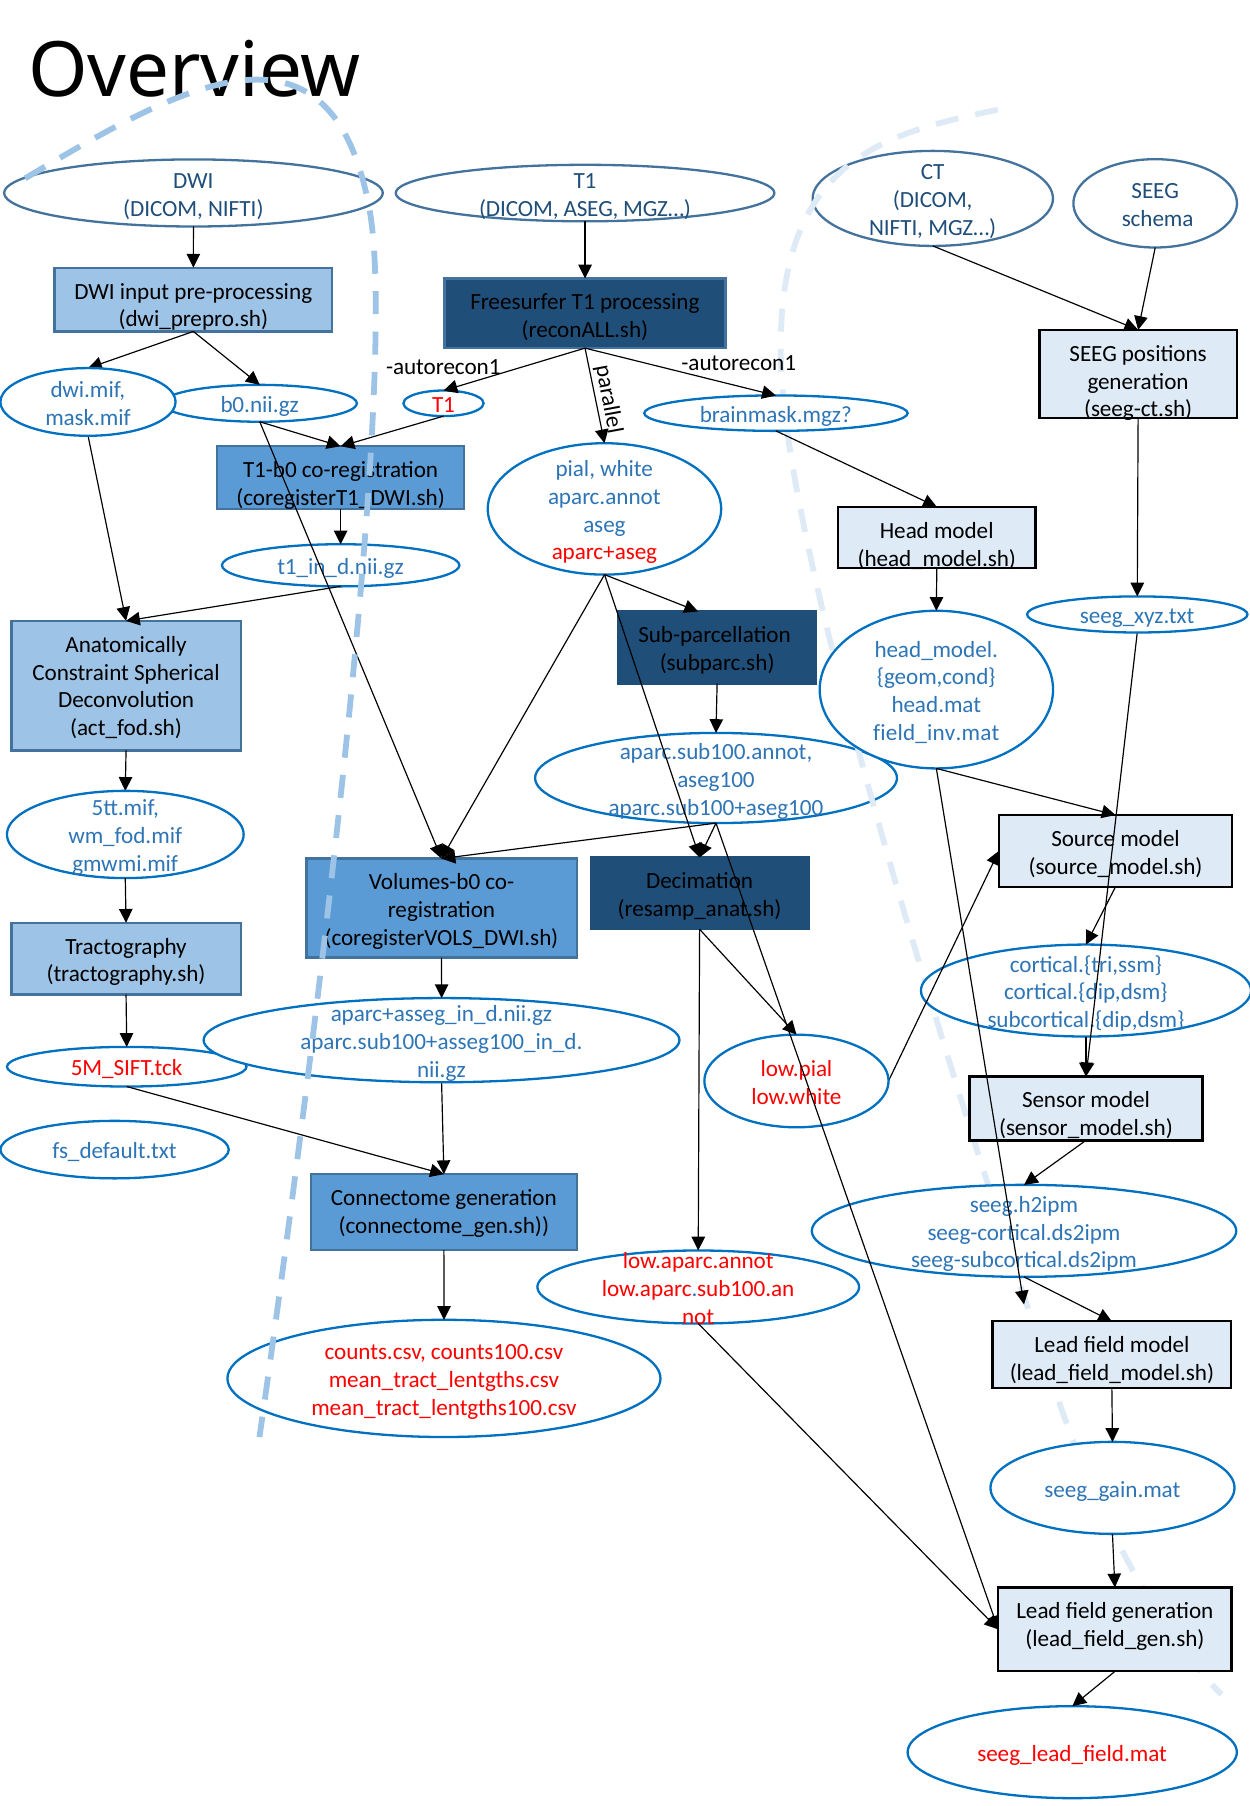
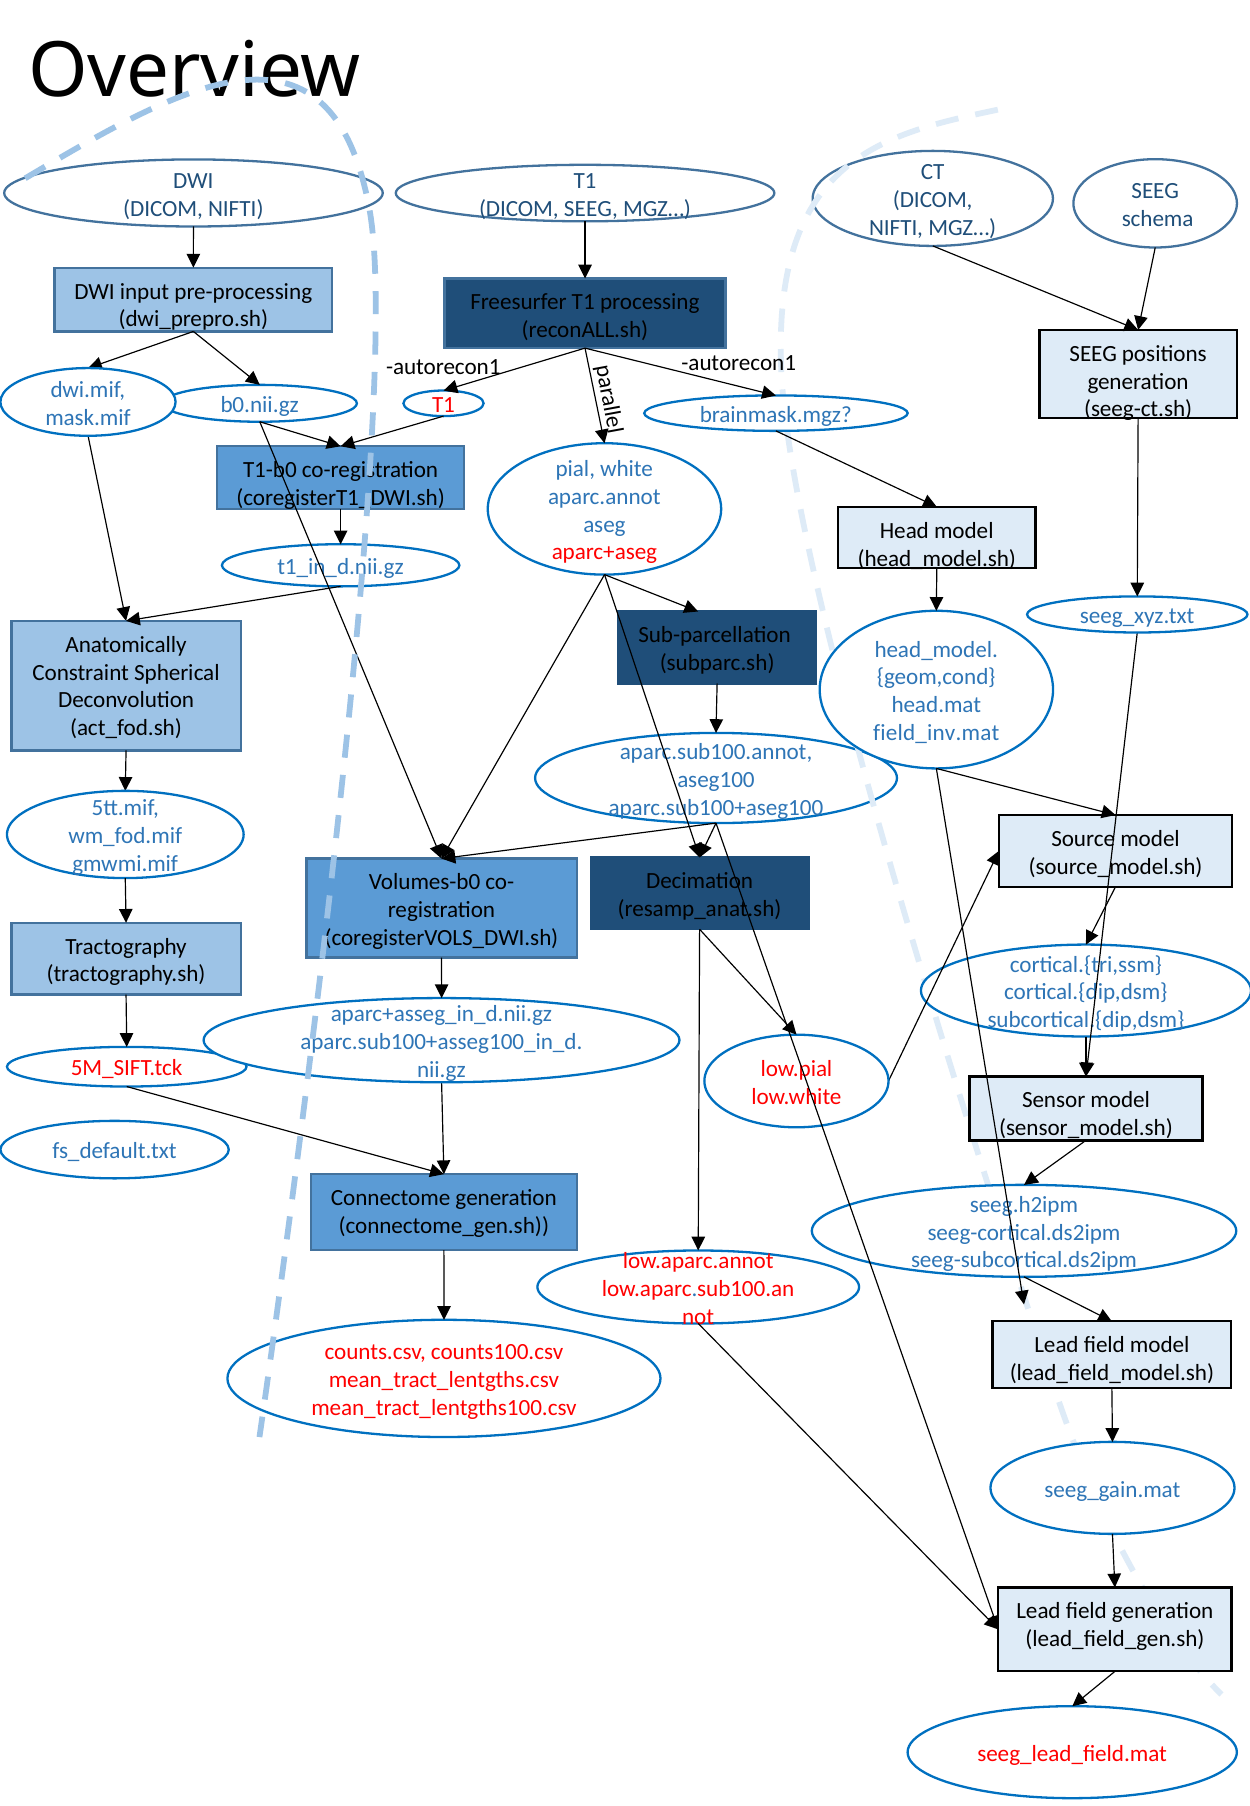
DICOM ASEG: ASEG -> SEEG (591, 208)
